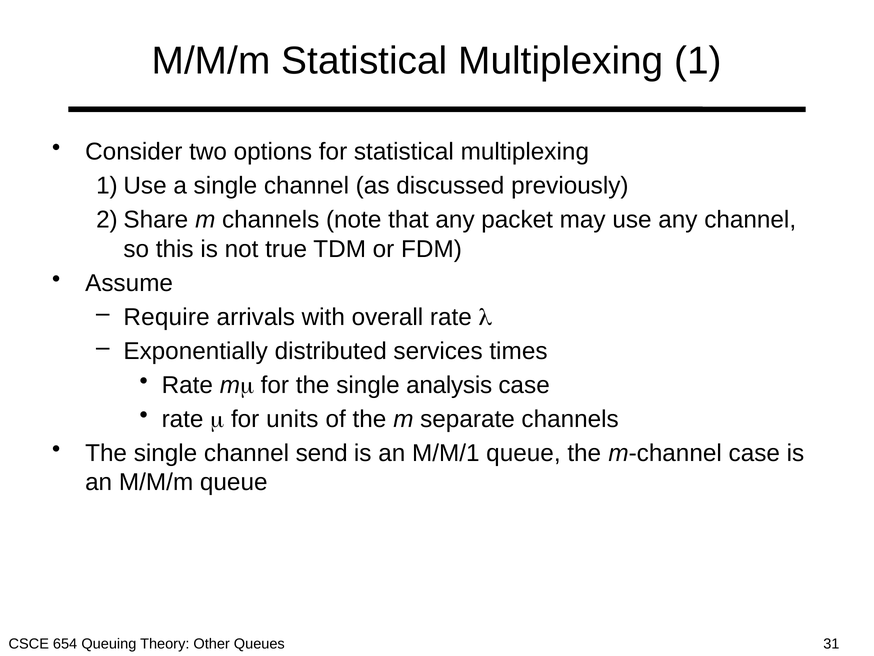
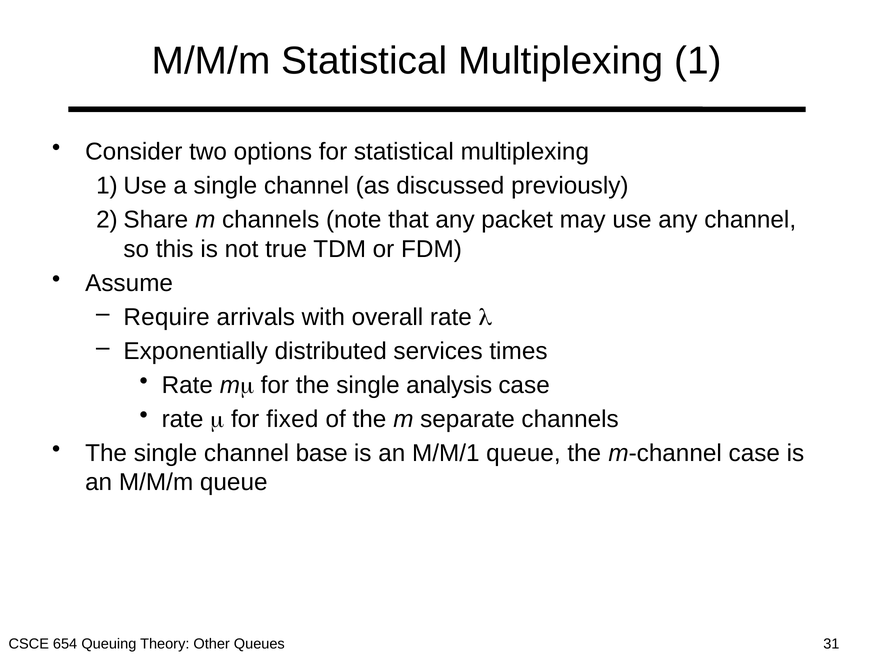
units: units -> fixed (292, 419)
send: send -> base (322, 453)
